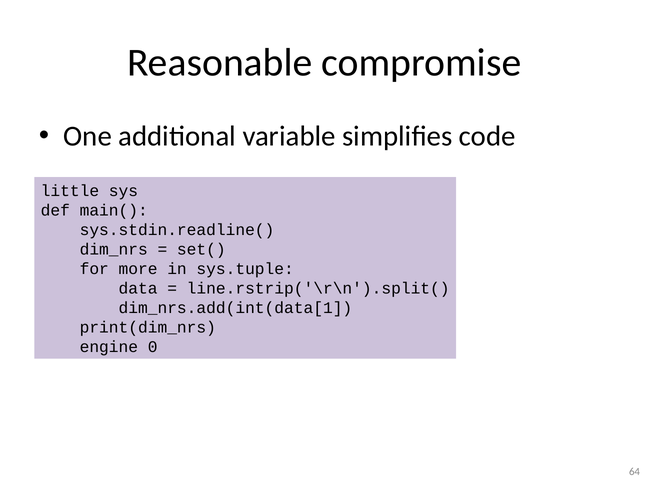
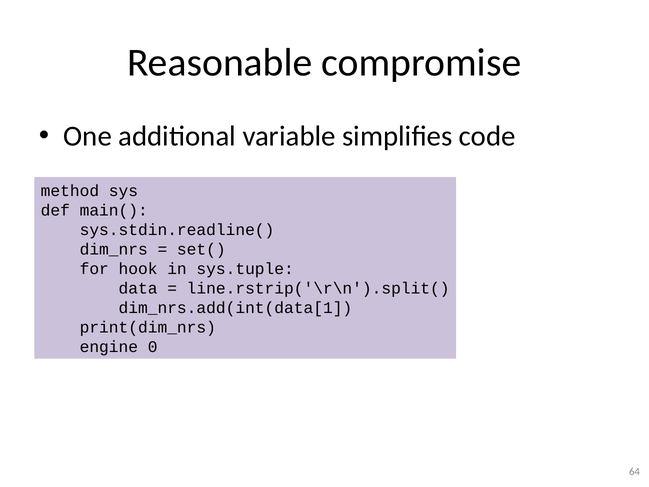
little: little -> method (70, 191)
more: more -> hook (138, 269)
